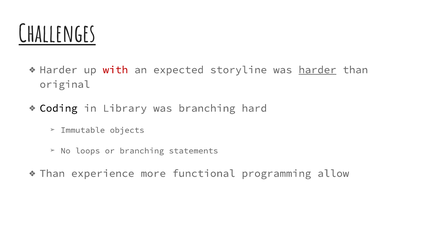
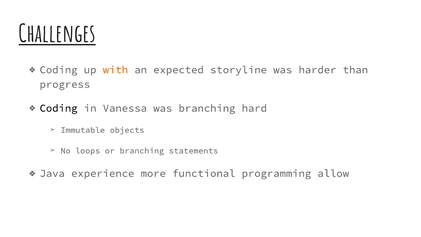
Harder: Harder -> Coding (59, 70)
with colour: red -> orange (115, 70)
harder underline: present -> none (317, 70)
original: original -> progress (65, 84)
Library: Library -> Vanessa (125, 108)
Than: Than -> Java (52, 173)
